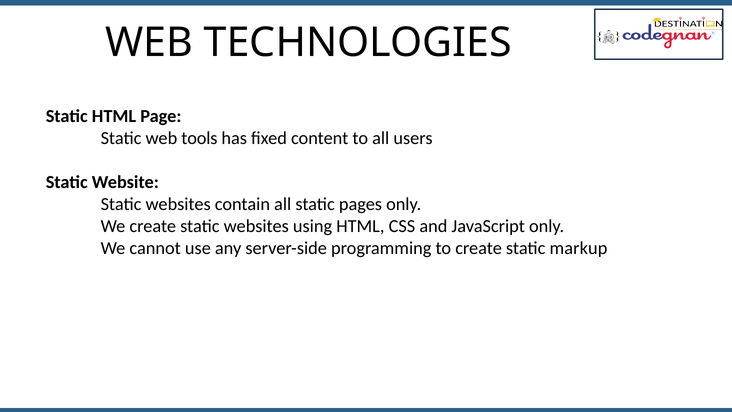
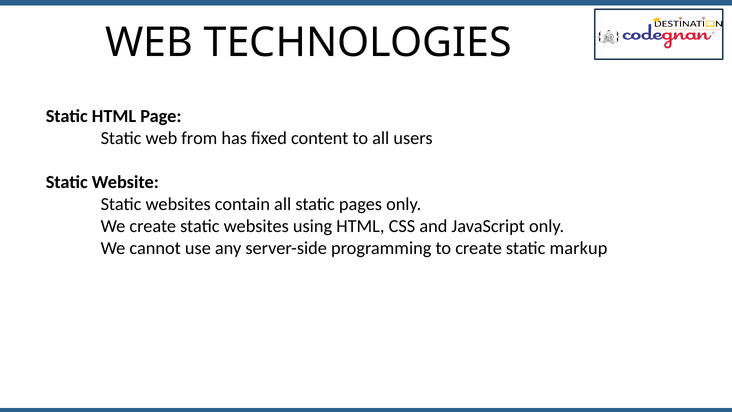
tools: tools -> from (199, 138)
